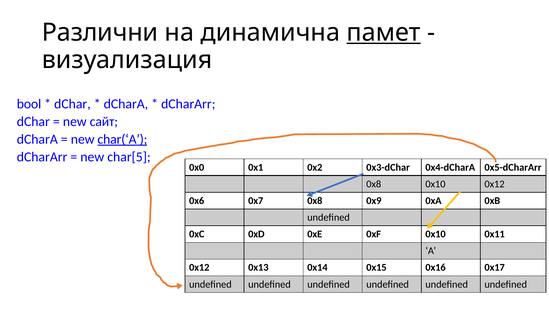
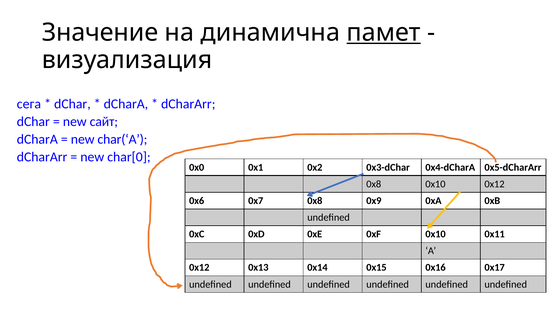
Различни: Различни -> Значение (100, 33)
bool: bool -> сега (29, 104)
char(‘A underline: present -> none (122, 139)
char[5: char[5 -> char[0 (129, 157)
